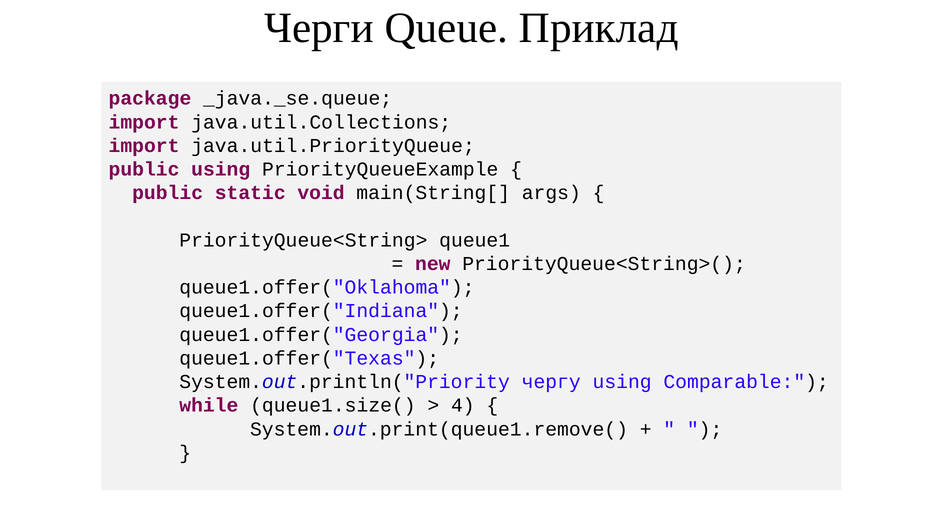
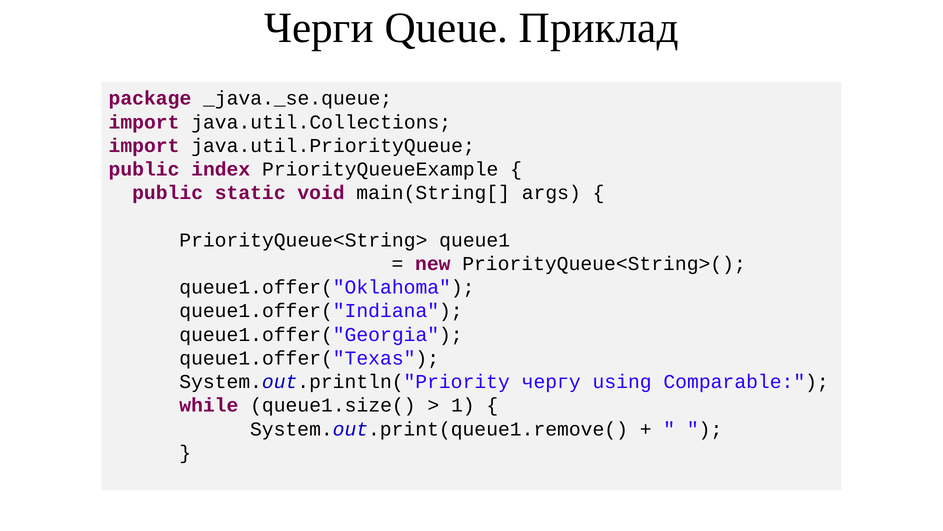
public using: using -> index (221, 169)
4: 4 -> 1 (463, 405)
